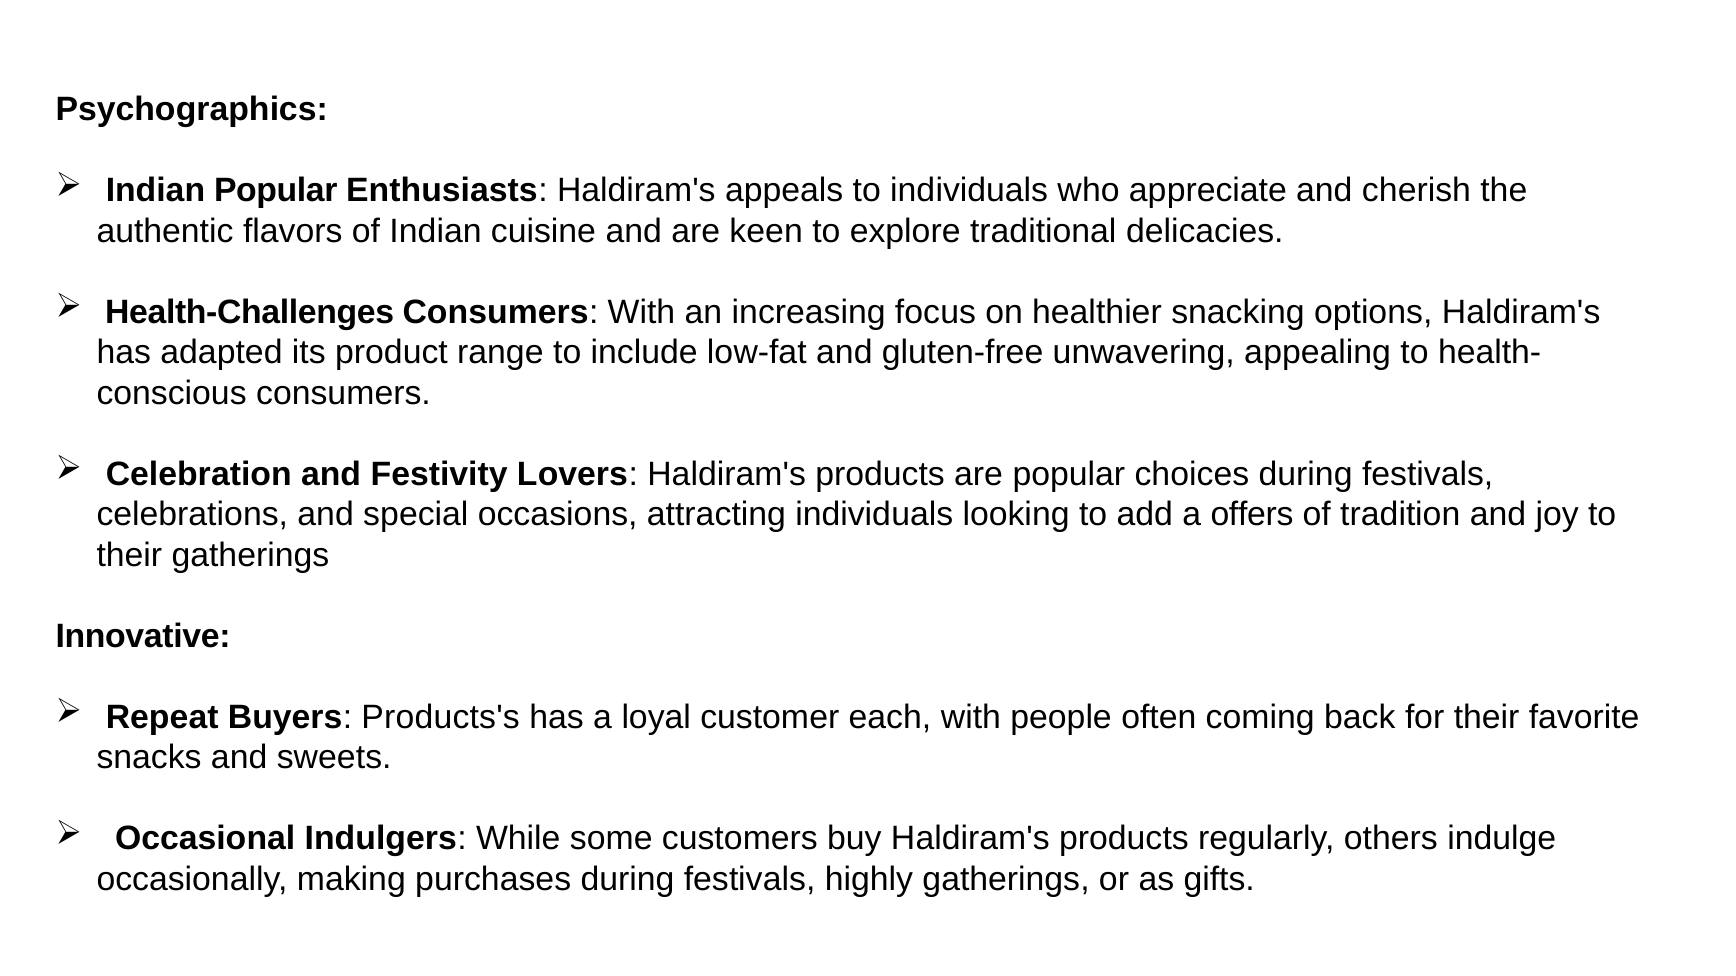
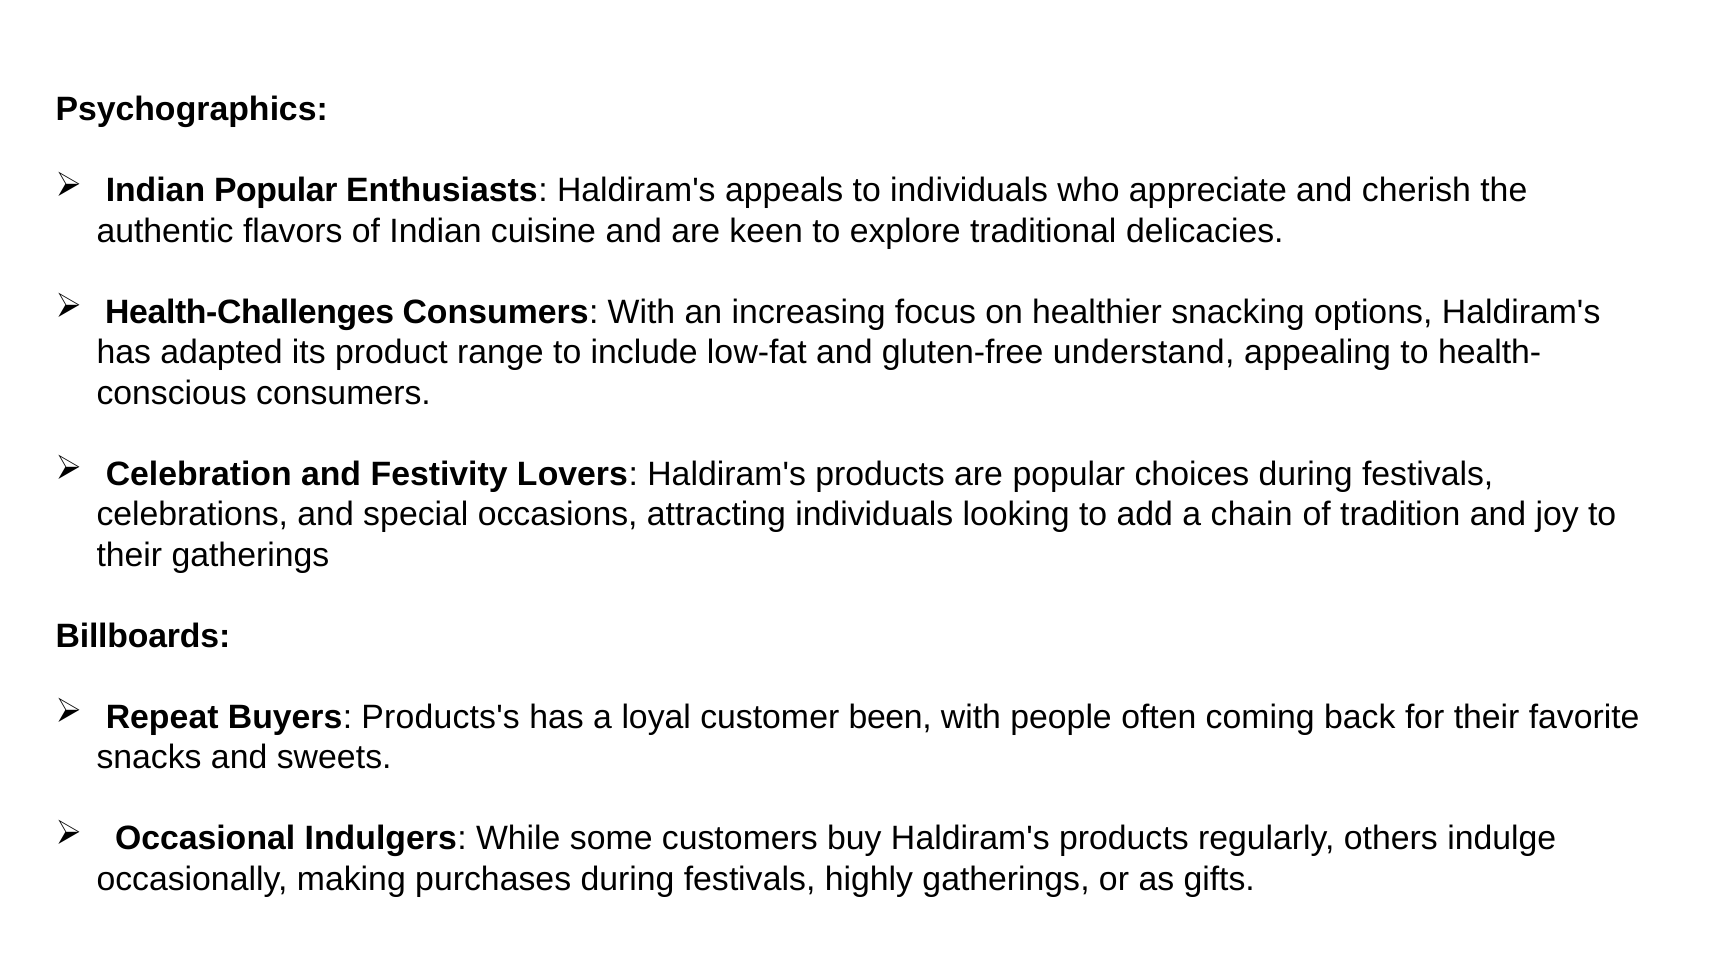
unwavering: unwavering -> understand (1144, 353)
offers: offers -> chain (1252, 515)
Innovative: Innovative -> Billboards (143, 637)
each: each -> been (890, 718)
